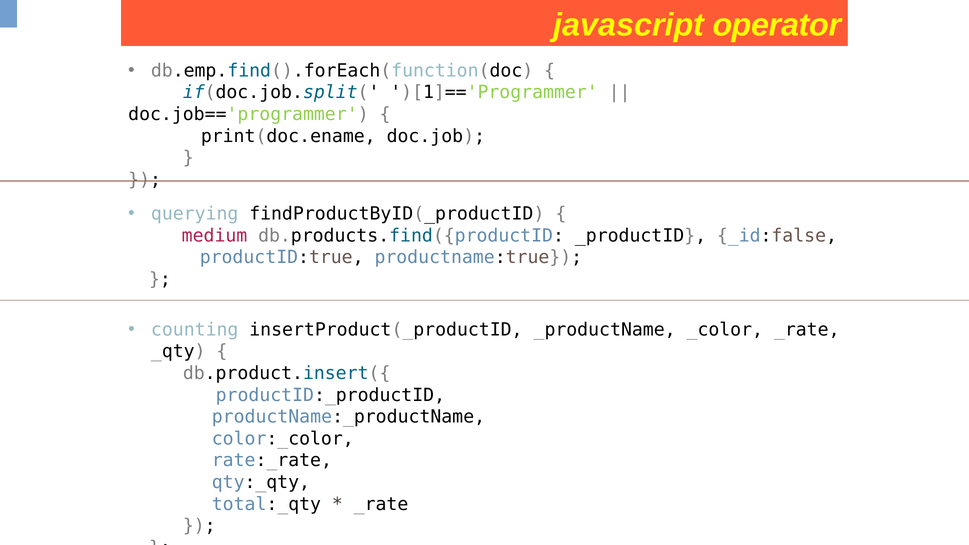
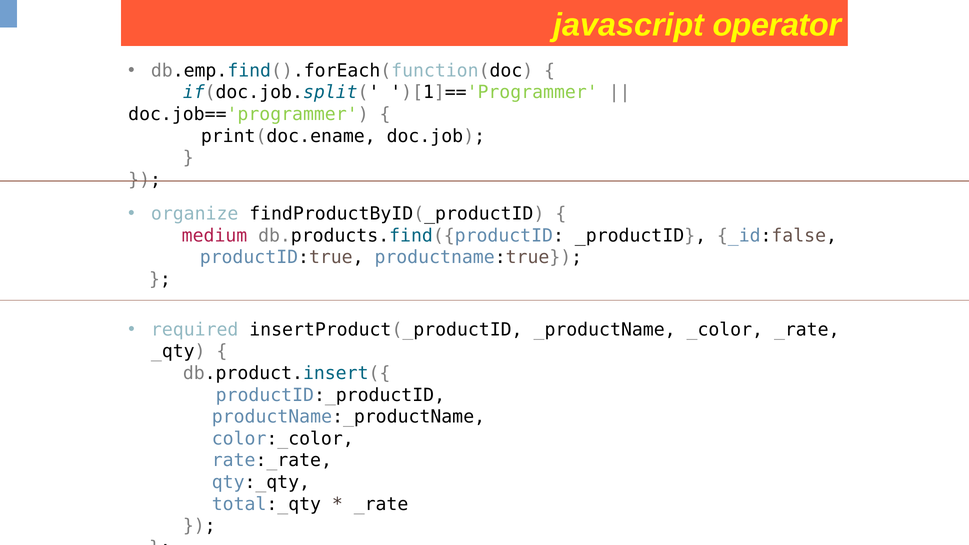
querying: querying -> organize (195, 214)
counting: counting -> required (195, 330)
